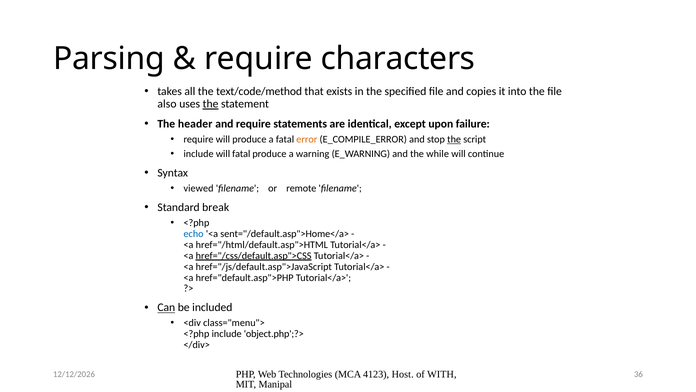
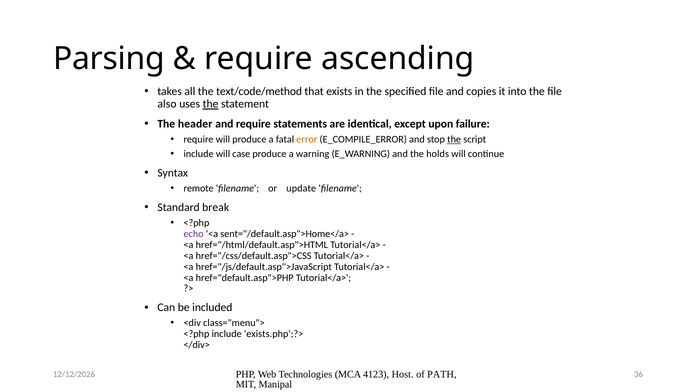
characters: characters -> ascending (398, 58)
will fatal: fatal -> case (241, 154)
while: while -> holds (438, 154)
viewed: viewed -> remote (199, 188)
remote: remote -> update (301, 188)
echo colour: blue -> purple (194, 233)
href="/css/default.asp">CSS underline: present -> none (254, 255)
Can underline: present -> none (166, 307)
object.php';?>: object.php';?> -> exists.php';?> (274, 334)
WITH: WITH -> PATH (442, 374)
